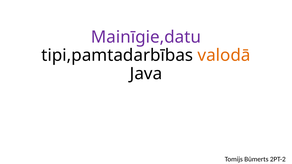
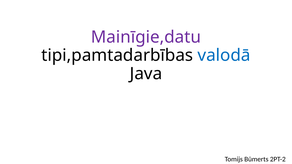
valodā colour: orange -> blue (224, 55)
